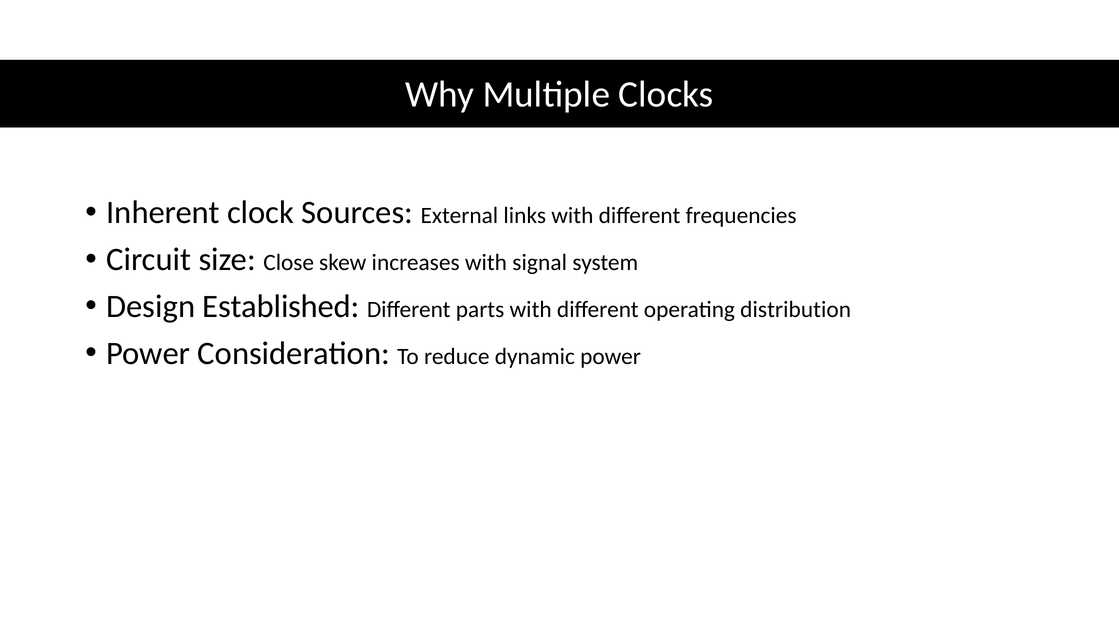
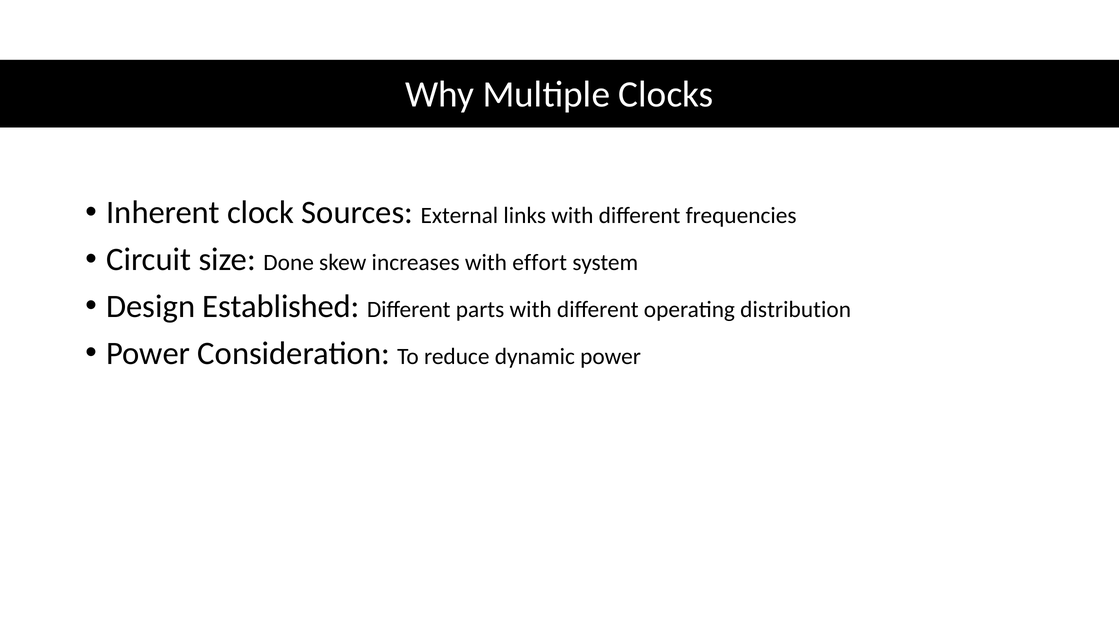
Close: Close -> Done (289, 262)
signal: signal -> effort (540, 262)
